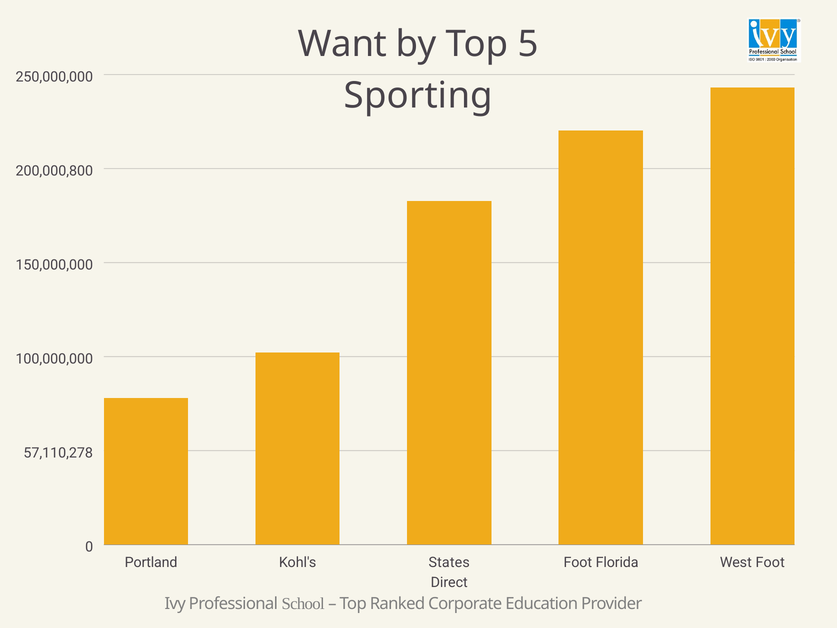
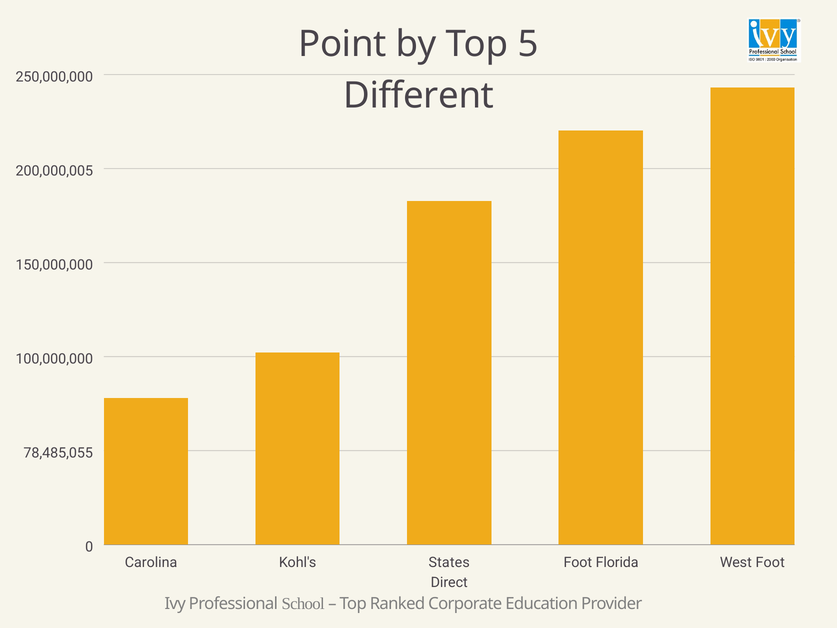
Want: Want -> Point (342, 44)
Sporting: Sporting -> Different (419, 95)
200,000,800: 200,000,800 -> 200,000,005 (54, 171)
57,110,278: 57,110,278 -> 78,485,055 (58, 453)
Portland: Portland -> Carolina (151, 562)
